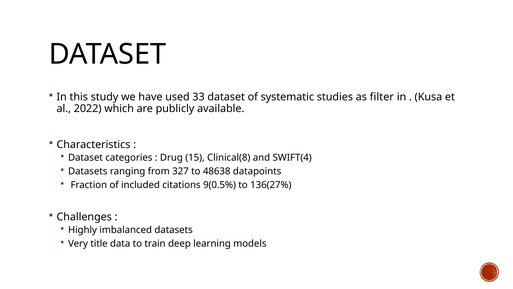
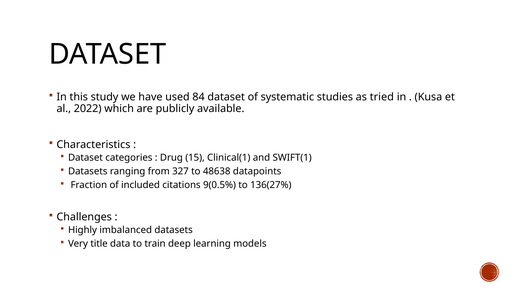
33: 33 -> 84 (199, 97)
filter: filter -> tried (382, 97)
Clinical(8: Clinical(8 -> Clinical(1 (229, 157)
SWIFT(4: SWIFT(4 -> SWIFT(1 (292, 157)
